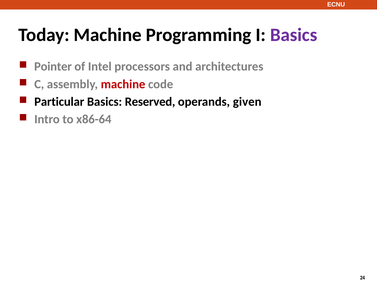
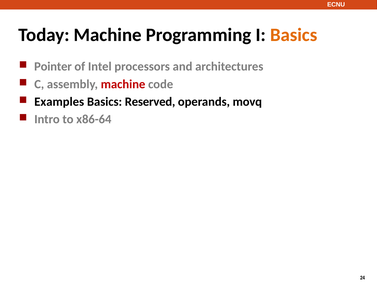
Basics colour: purple -> orange (294, 35)
Particular: Particular -> Examples (59, 102)
given: given -> movq (247, 102)
